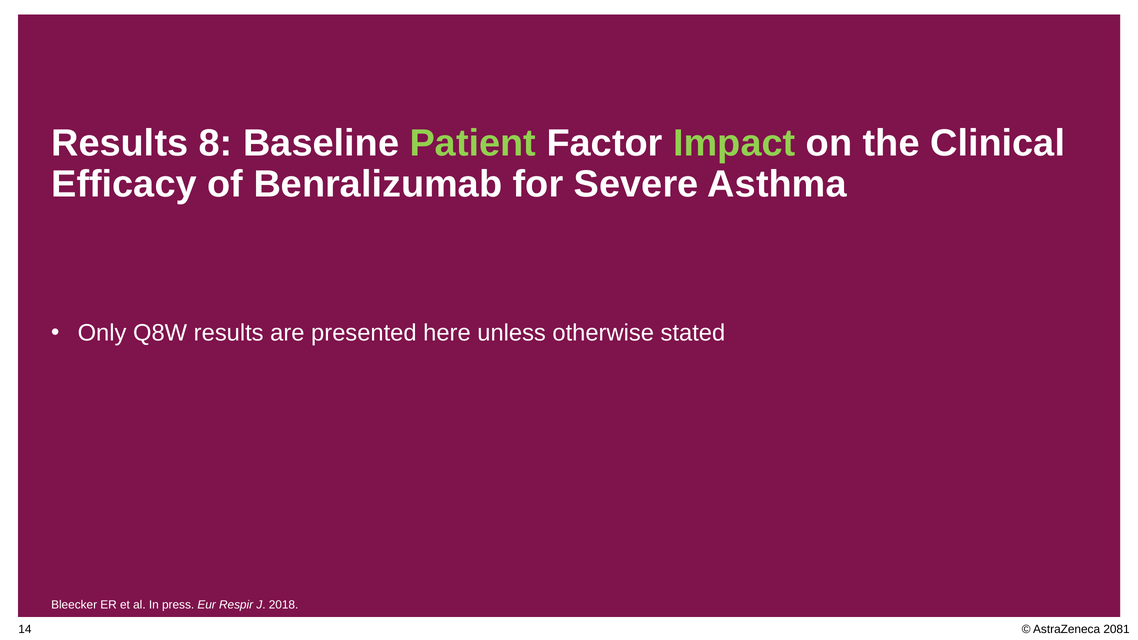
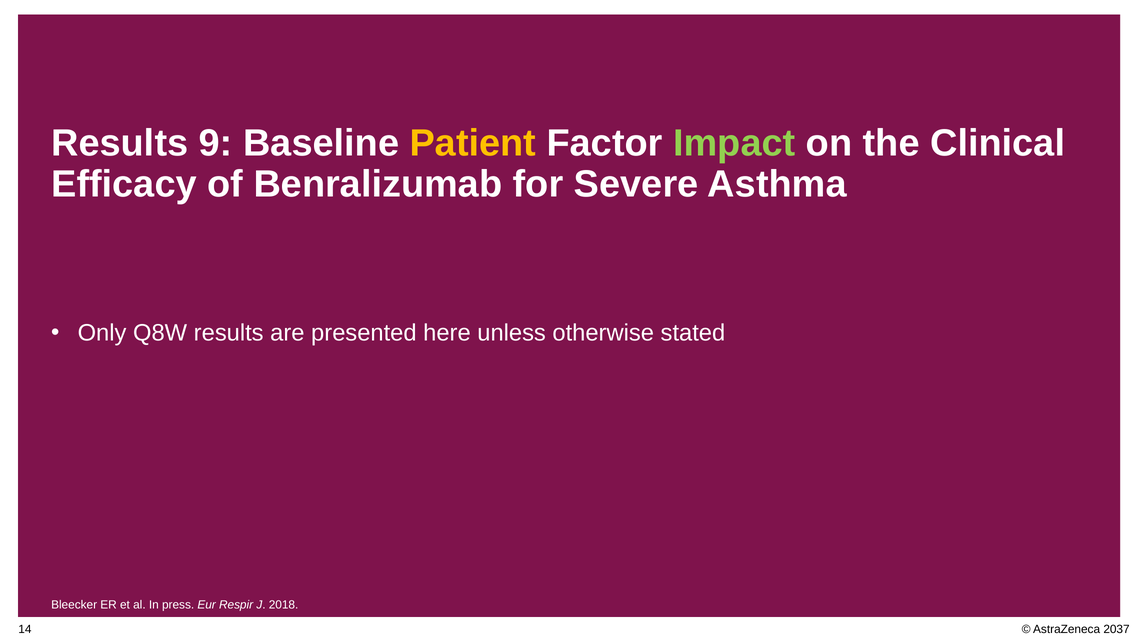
8: 8 -> 9 (216, 143)
Patient colour: light green -> yellow (473, 143)
2081: 2081 -> 2037 (1117, 629)
